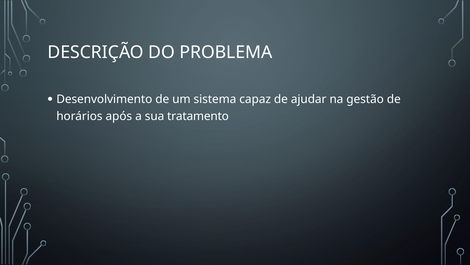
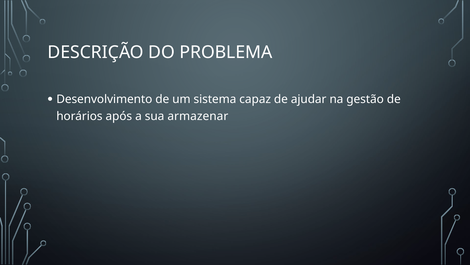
tratamento: tratamento -> armazenar (198, 116)
